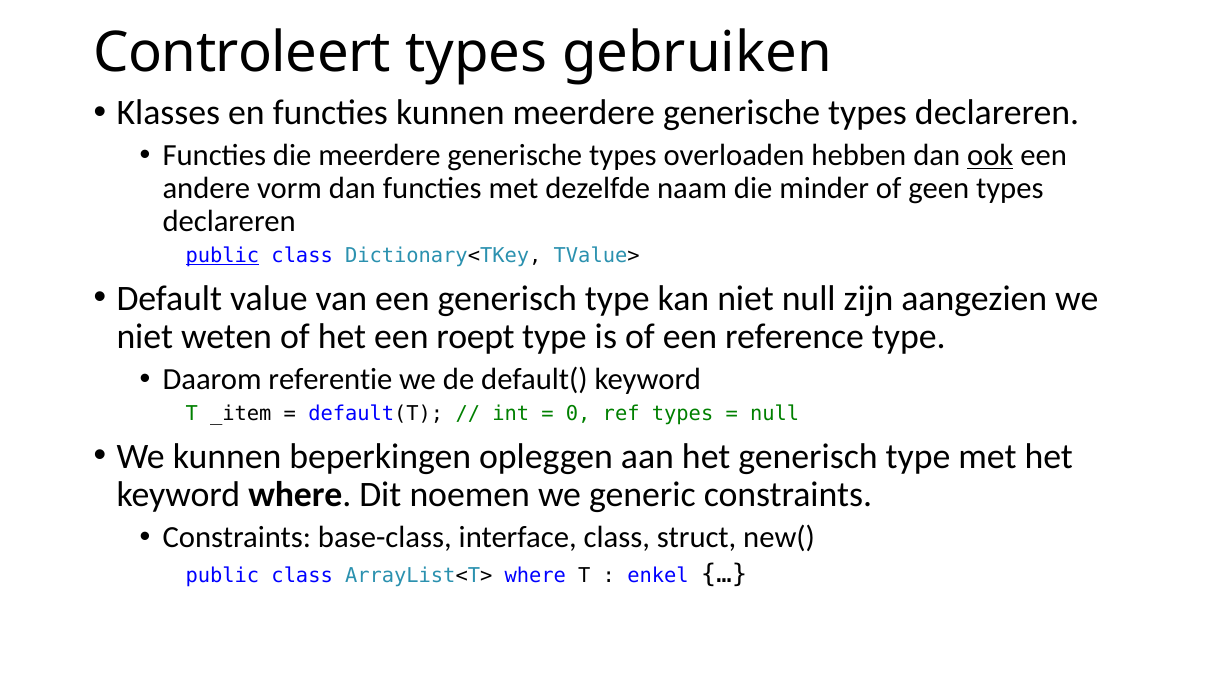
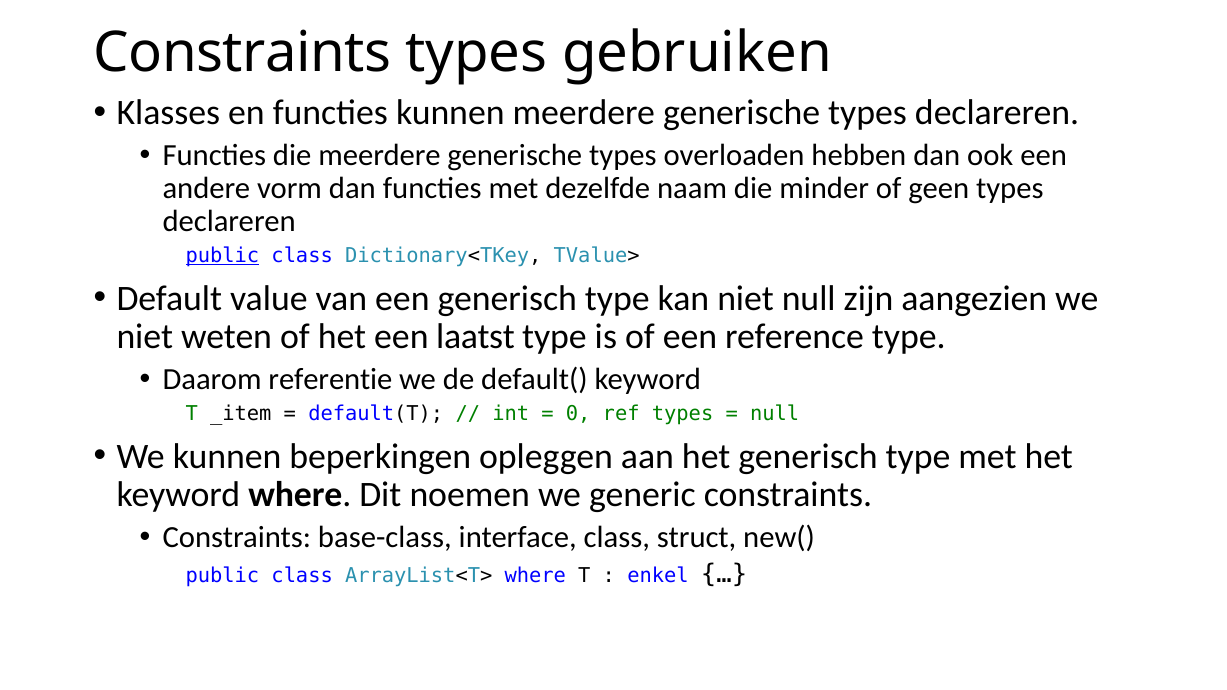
Controleert: Controleert -> Constraints (242, 53)
ook underline: present -> none (990, 155)
roept: roept -> laatst (475, 337)
